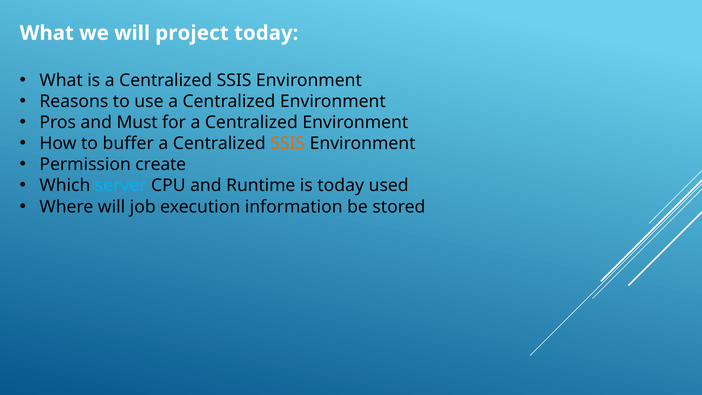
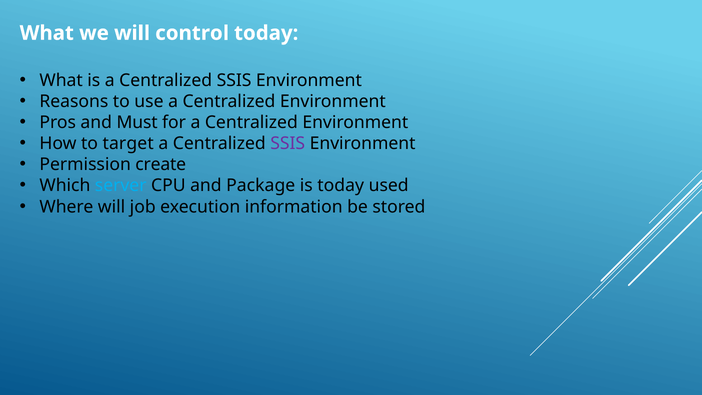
project: project -> control (192, 33)
buffer: buffer -> target (128, 143)
SSIS colour: orange -> purple (288, 143)
Runtime: Runtime -> Package (261, 186)
